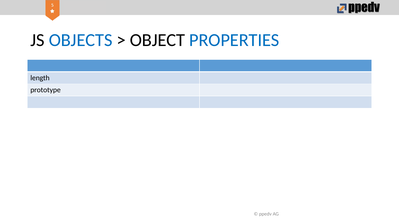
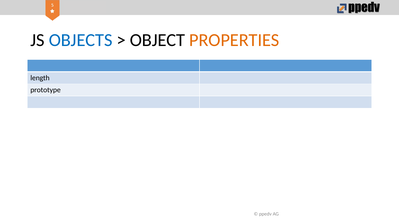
PROPERTIES colour: blue -> orange (234, 40)
